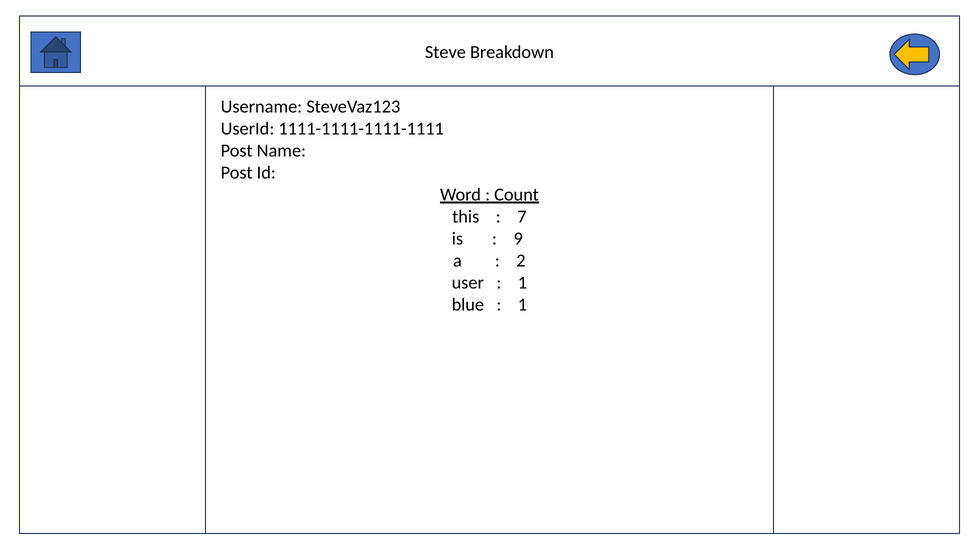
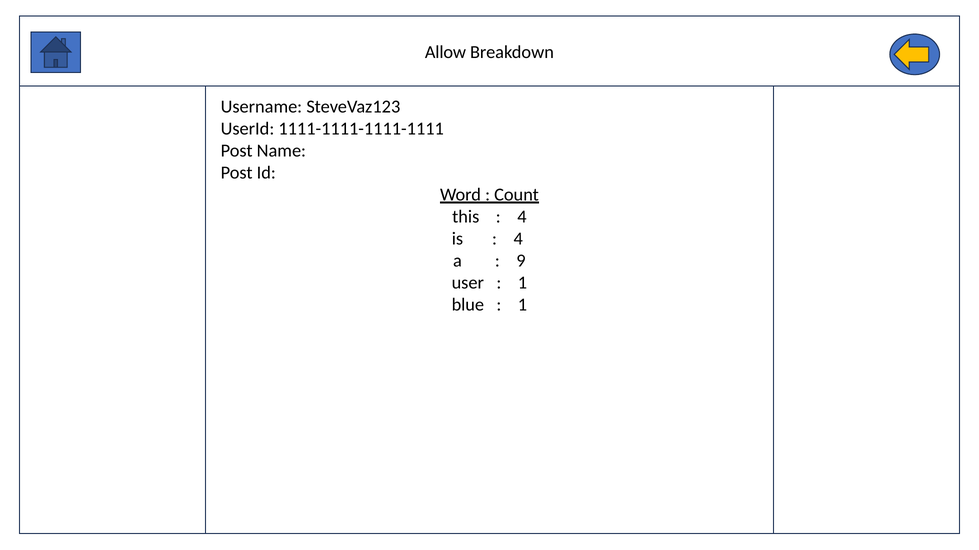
Steve: Steve -> Allow (445, 52)
7: 7 -> 4 (522, 217)
9: 9 -> 4 (518, 239)
2: 2 -> 9 (521, 261)
